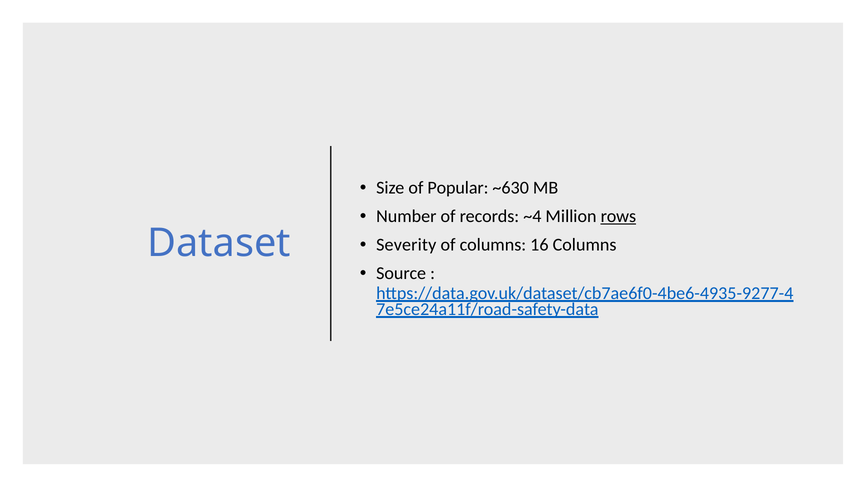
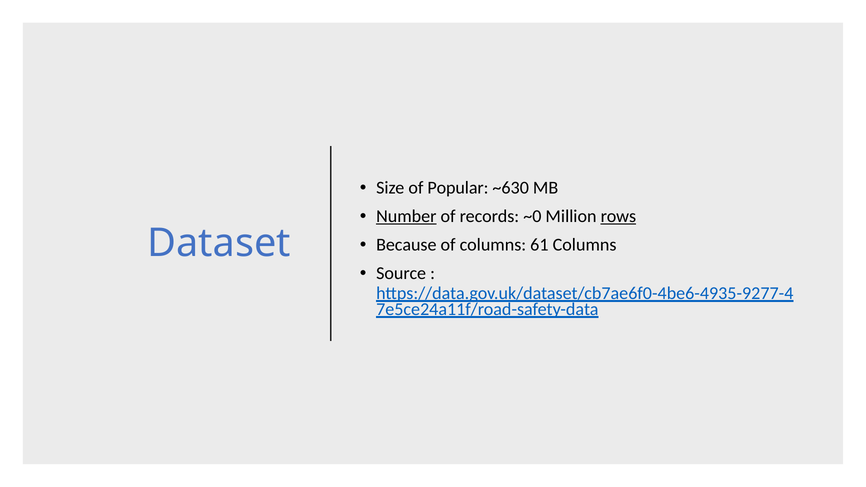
Number underline: none -> present (406, 216)
~4: ~4 -> ~0 (532, 216)
Severity: Severity -> Because (406, 245)
16: 16 -> 61 (539, 245)
